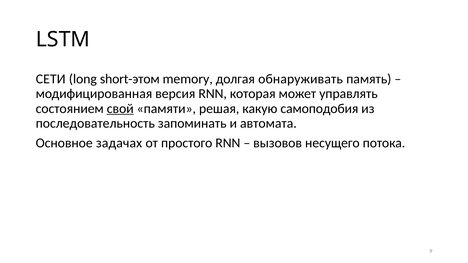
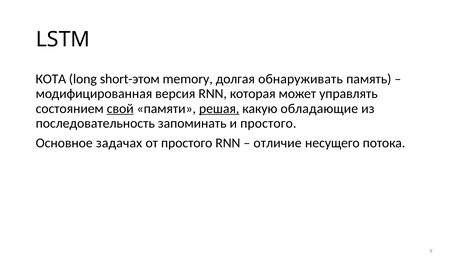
СЕТИ: СЕТИ -> КОТА (51, 79)
решая underline: none -> present (219, 109)
самоподобия: самоподобия -> обладающие (319, 109)
и автомата: автомата -> простого (268, 123)
вызовов: вызовов -> отличие (278, 143)
